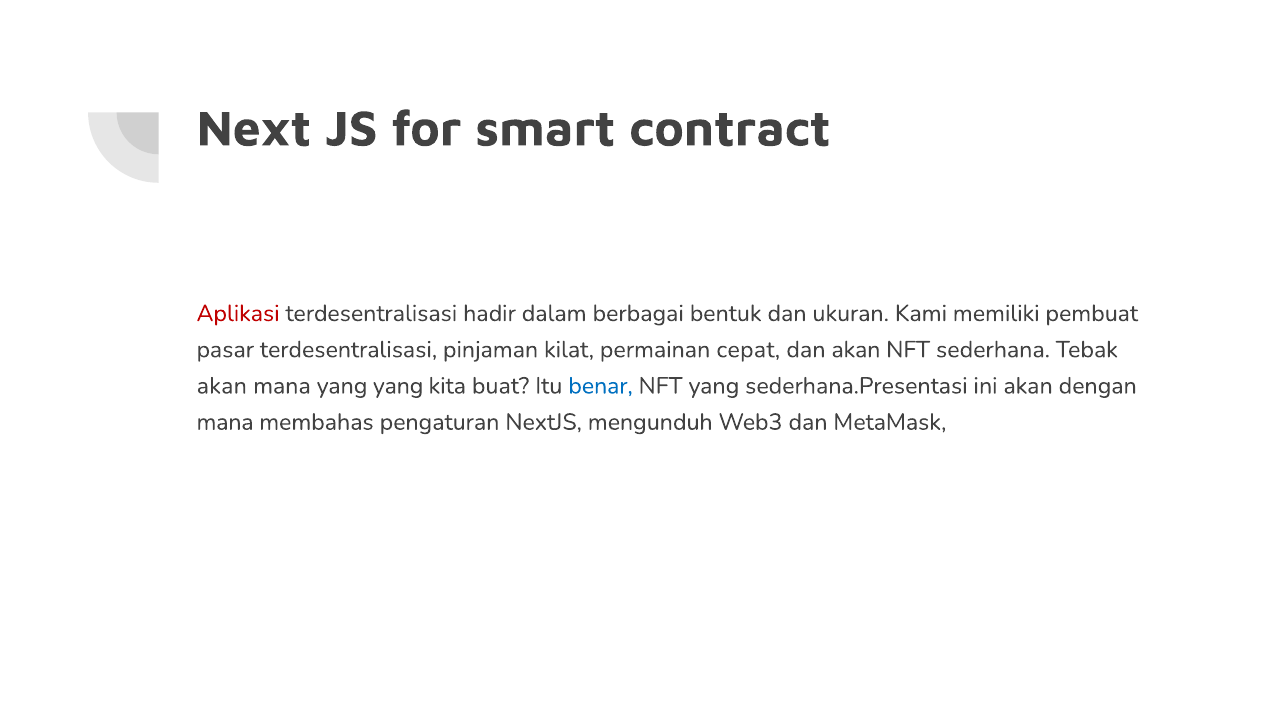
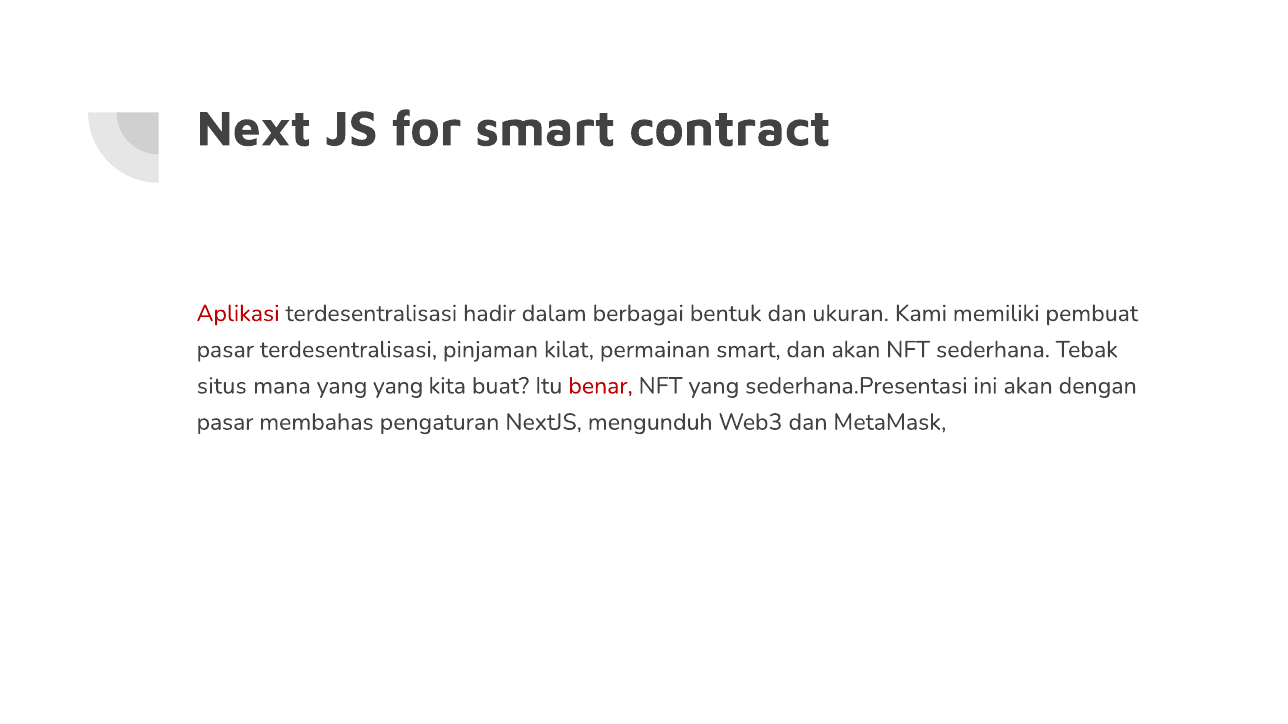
permainan cepat: cepat -> smart (748, 350)
akan: akan -> situs (222, 386)
benar colour: blue -> red (601, 386)
mana: mana -> pasar (225, 422)
